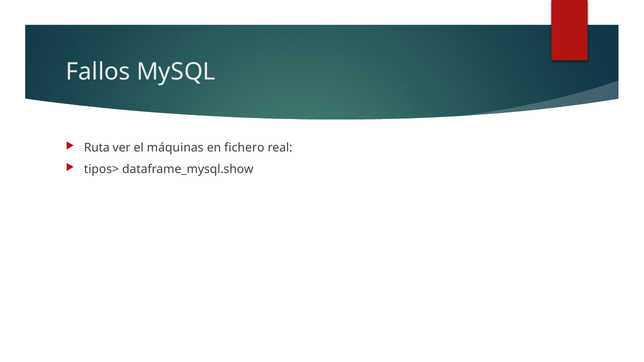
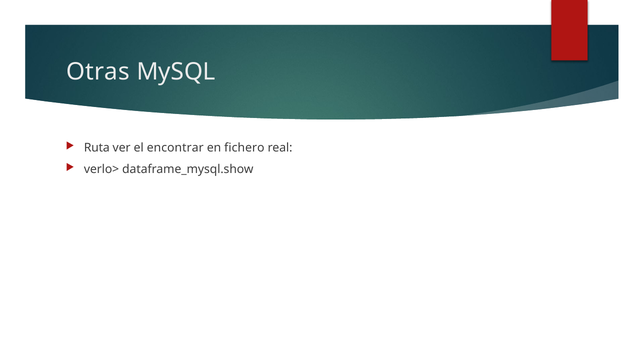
Fallos: Fallos -> Otras (98, 72)
máquinas: máquinas -> encontrar (175, 148)
tipos>: tipos> -> verlo> (102, 169)
